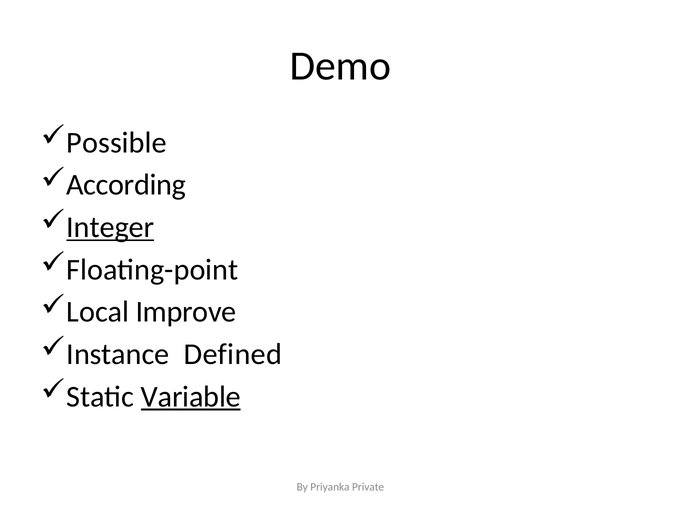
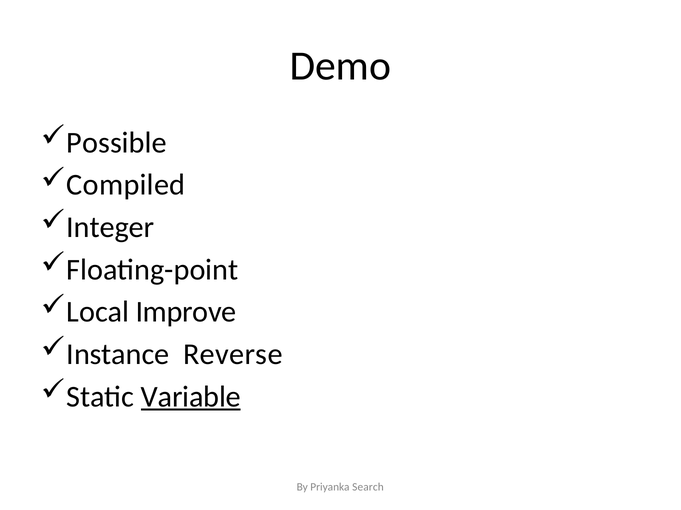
According: According -> Compiled (126, 185)
Integer underline: present -> none (110, 228)
Defined: Defined -> Reverse (233, 355)
Private: Private -> Search (368, 488)
